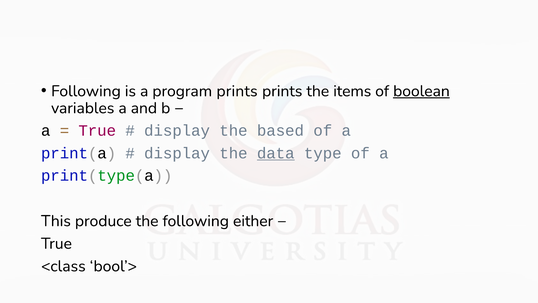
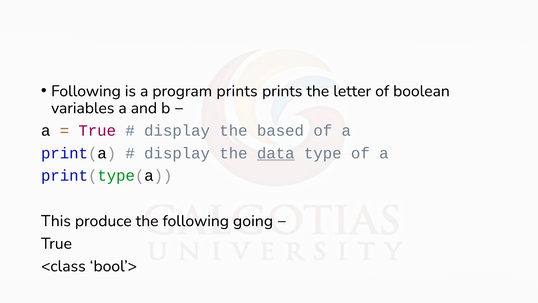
items: items -> letter (352, 91)
boolean underline: present -> none (421, 91)
either: either -> going (253, 221)
